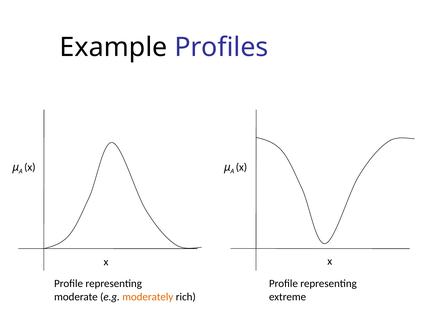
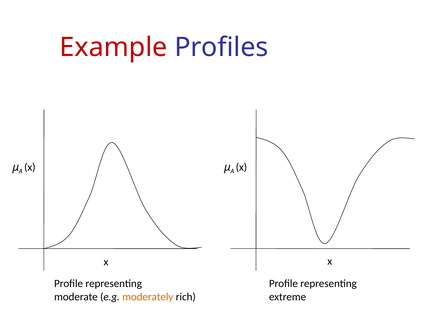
Example colour: black -> red (114, 47)
